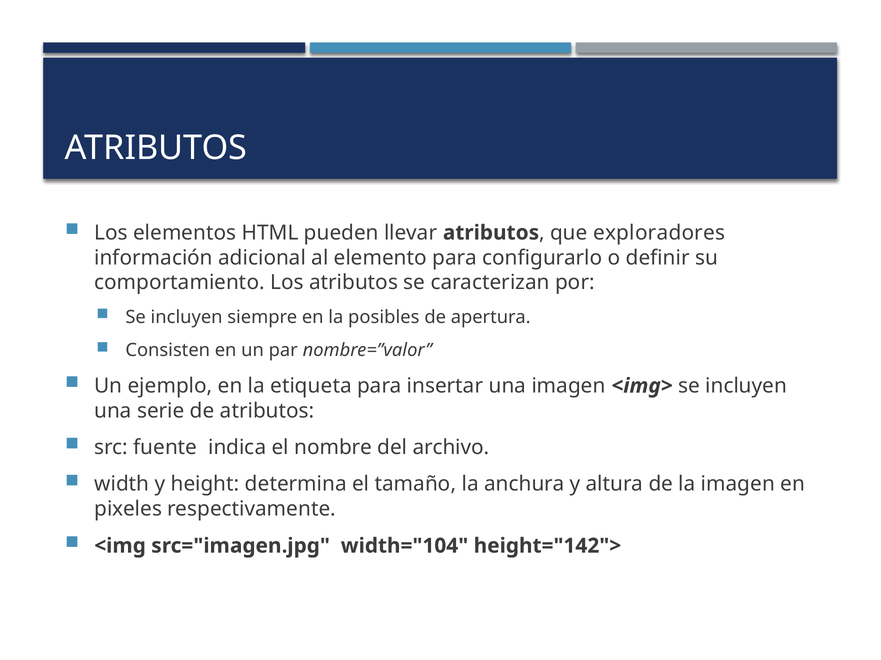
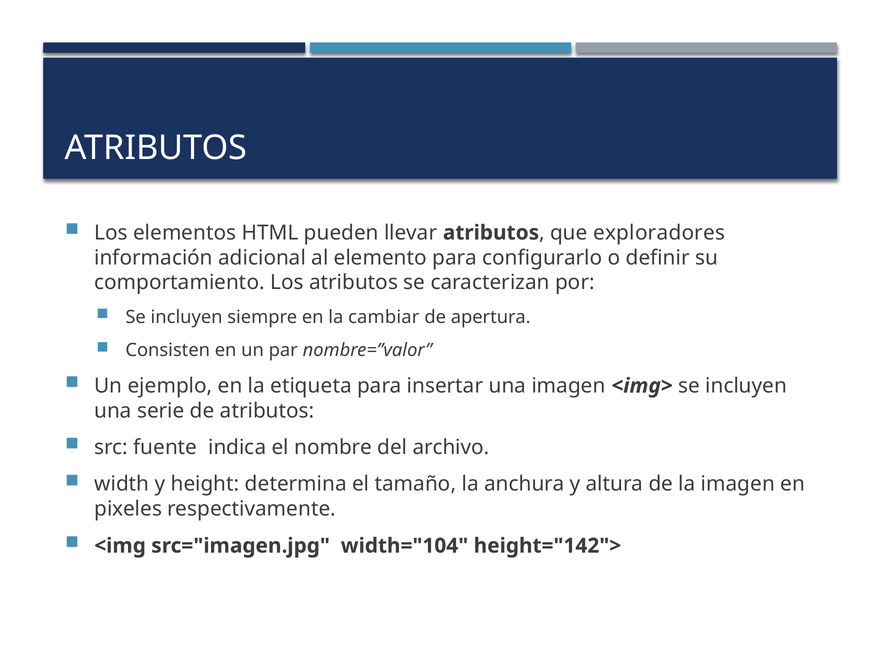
posibles: posibles -> cambiar (384, 318)
